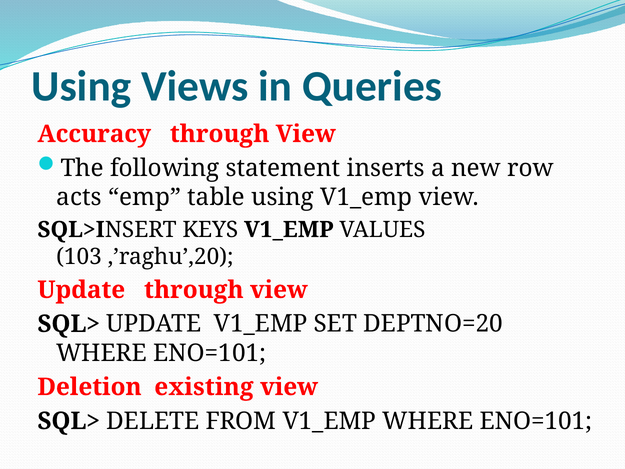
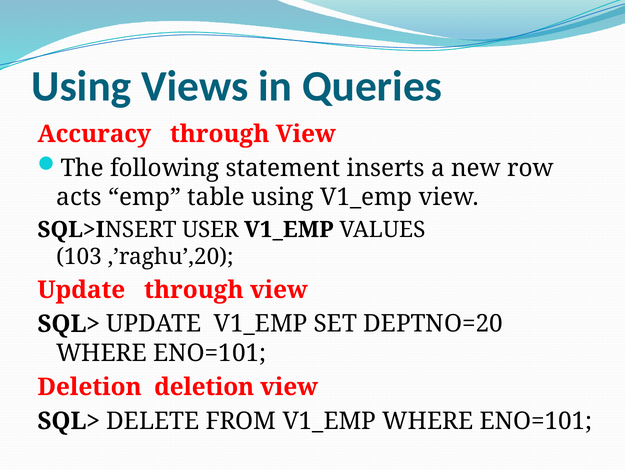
KEYS: KEYS -> USER (210, 230)
Deletion existing: existing -> deletion (204, 387)
